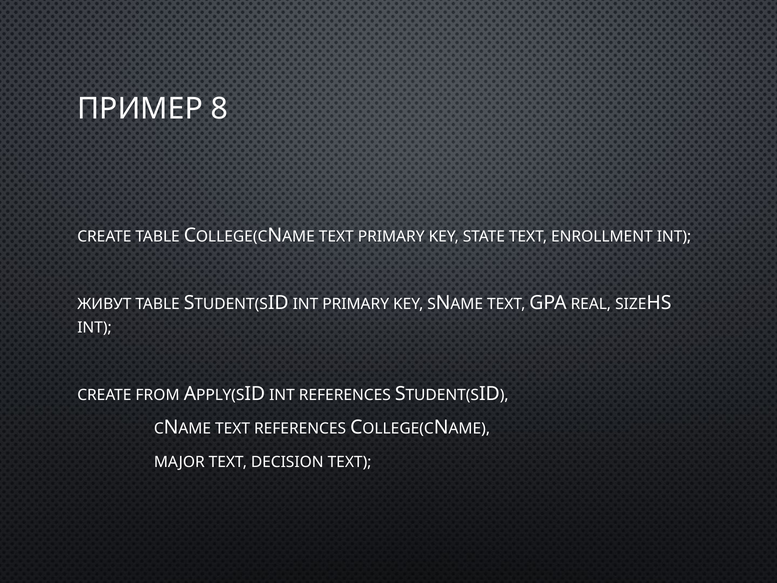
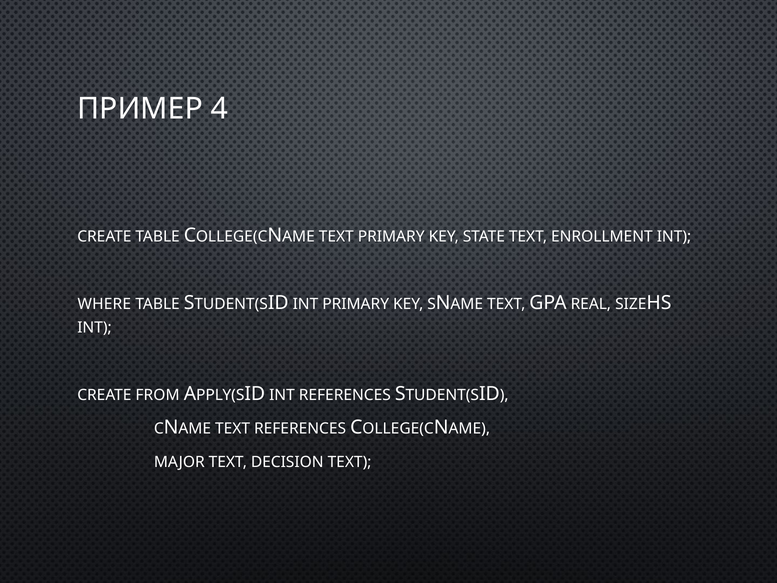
8: 8 -> 4 (219, 109)
ЖИВУТ: ЖИВУТ -> WHERE (104, 304)
